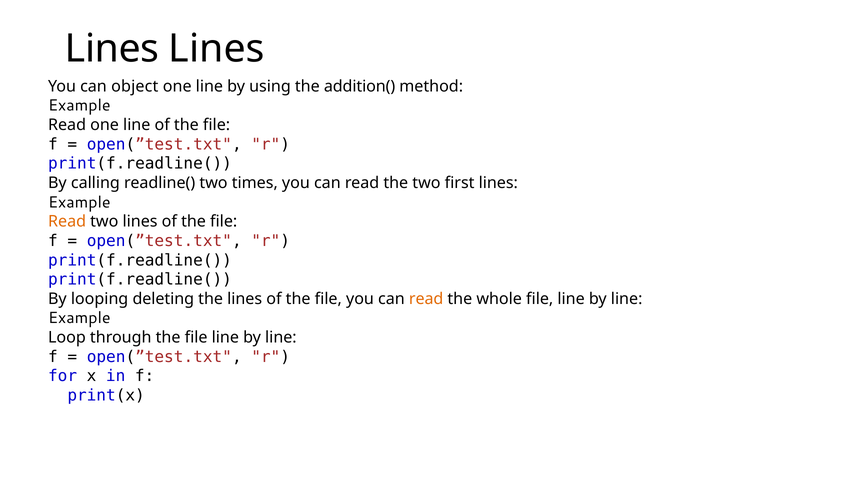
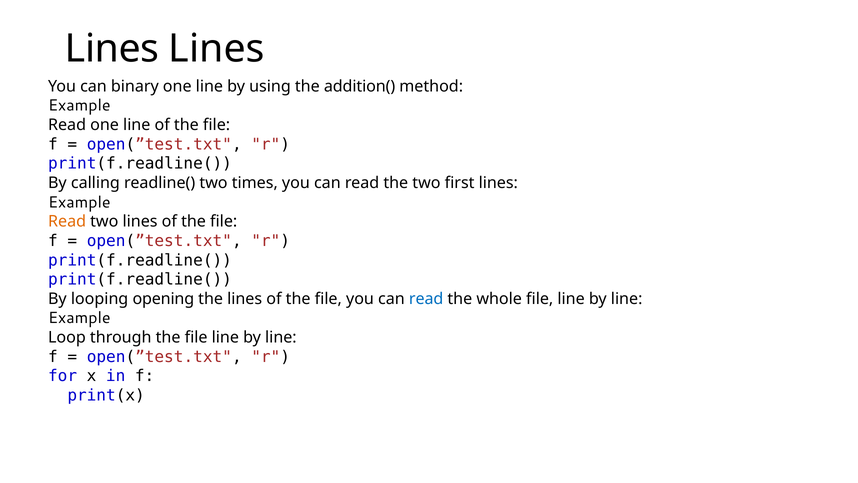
object: object -> binary (135, 86)
deleting: deleting -> opening (163, 299)
read colour: orange -> blue (426, 299)
